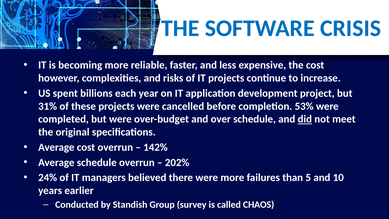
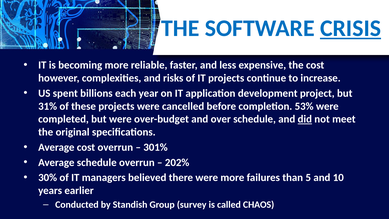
CRISIS underline: none -> present (351, 28)
142%: 142% -> 301% (156, 147)
24%: 24% -> 30% (48, 177)
